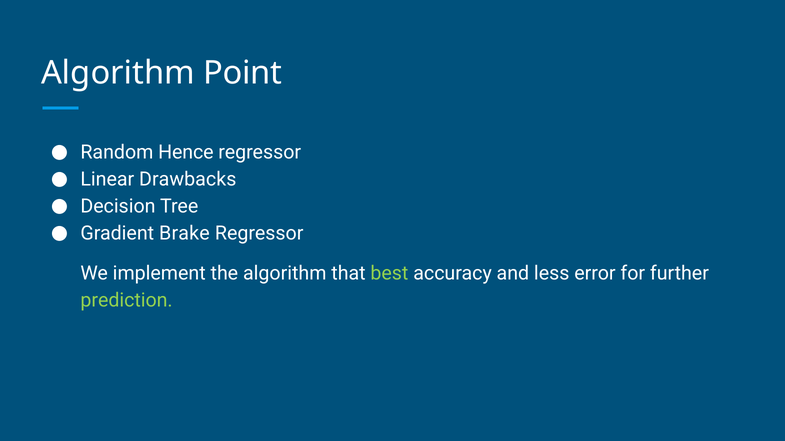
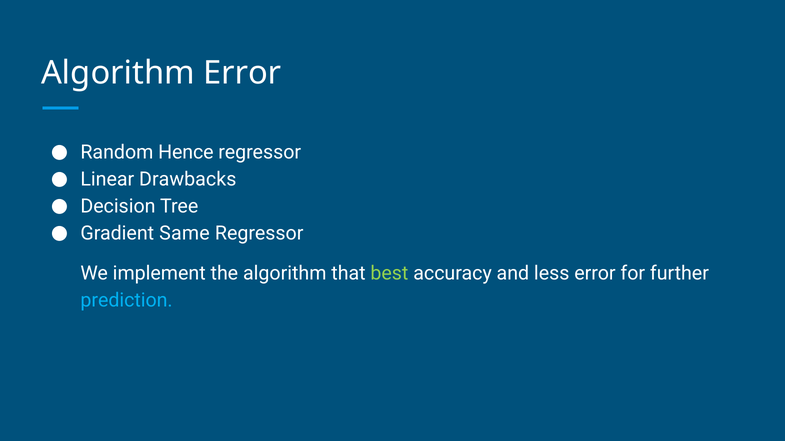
Algorithm Point: Point -> Error (242, 73)
Brake: Brake -> Same (184, 234)
prediction colour: light green -> light blue (127, 301)
